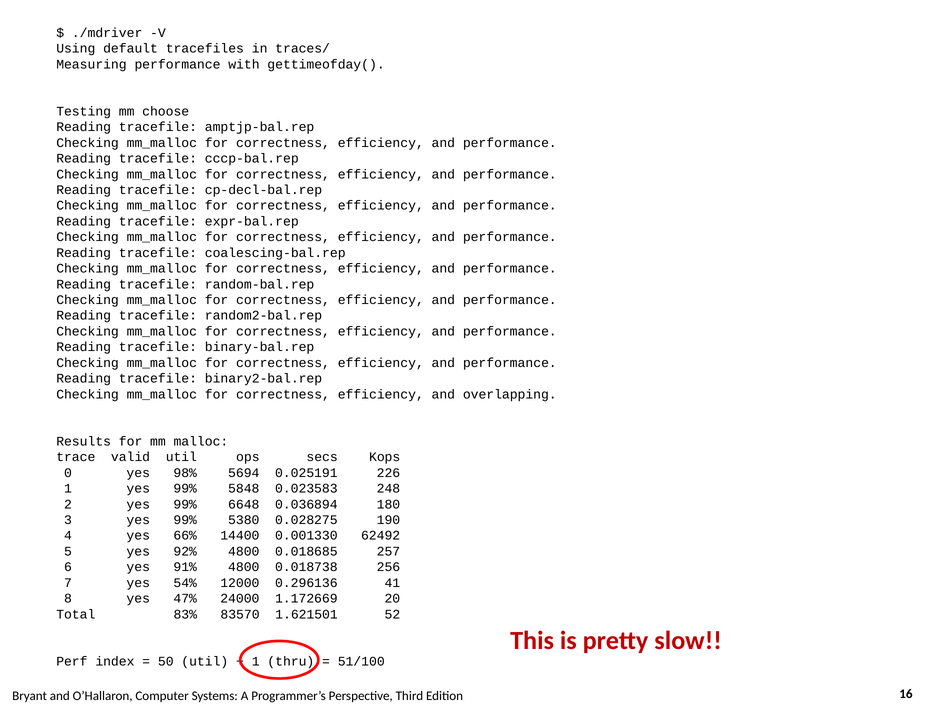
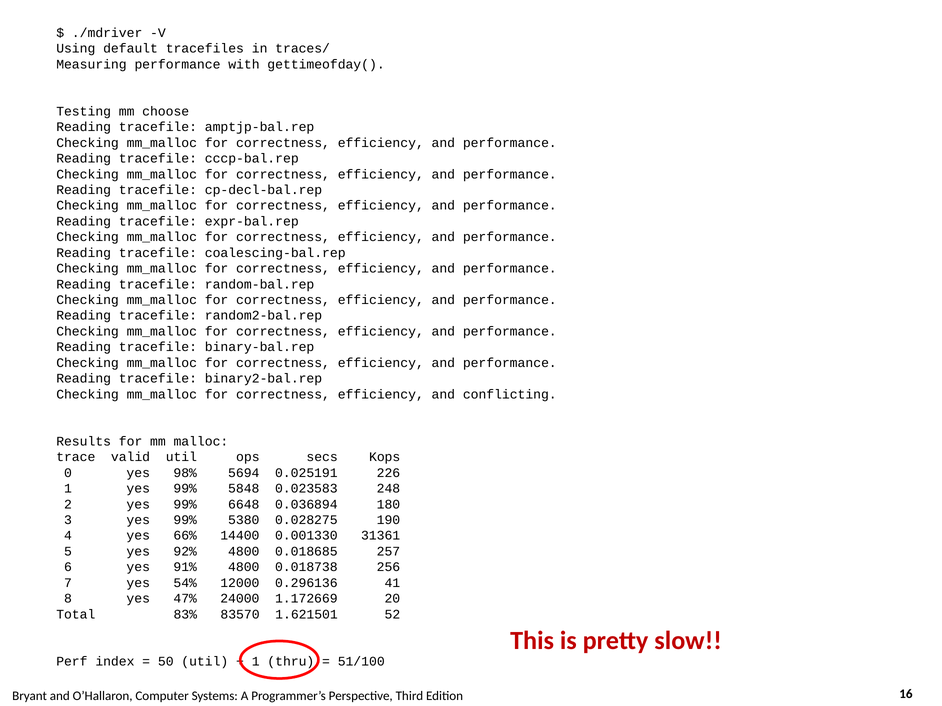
overlapping: overlapping -> conflicting (510, 395)
62492: 62492 -> 31361 (381, 536)
